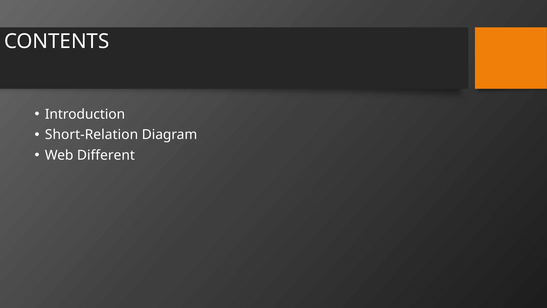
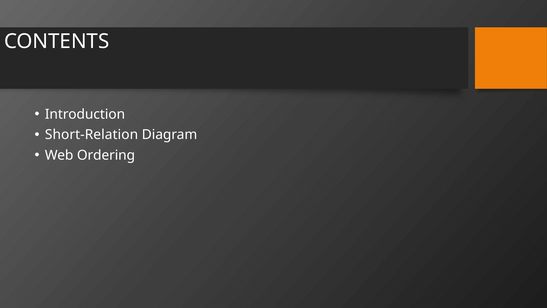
Different: Different -> Ordering (106, 155)
